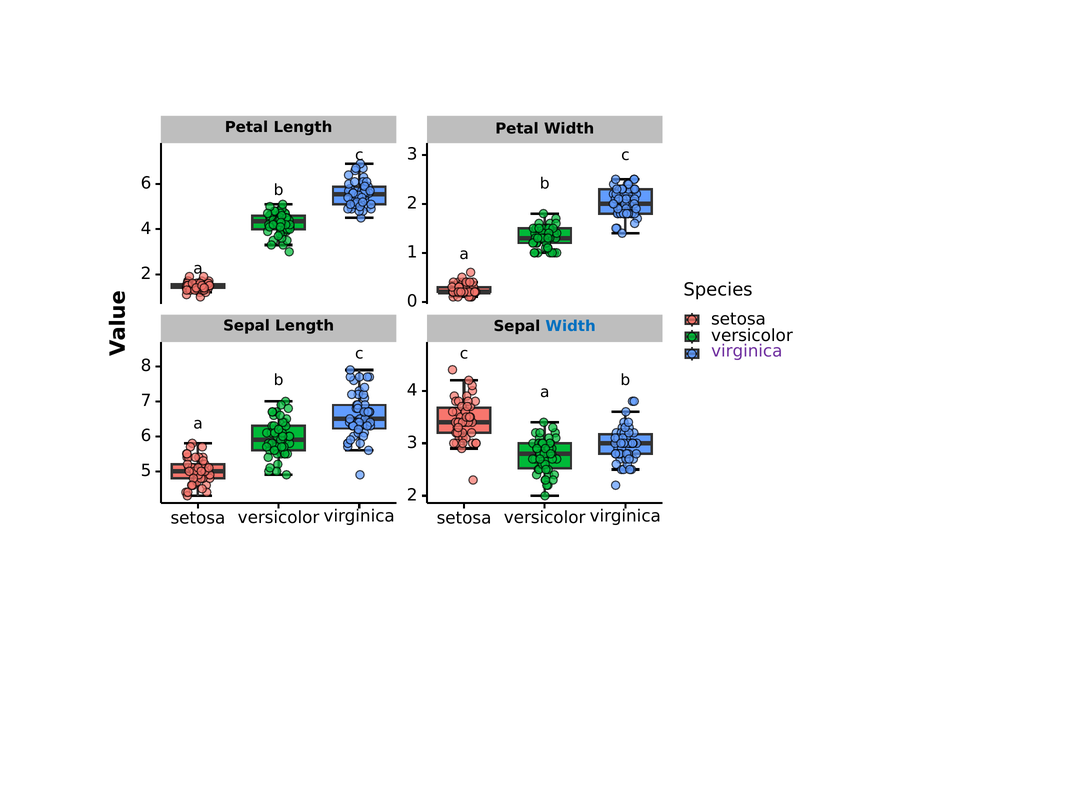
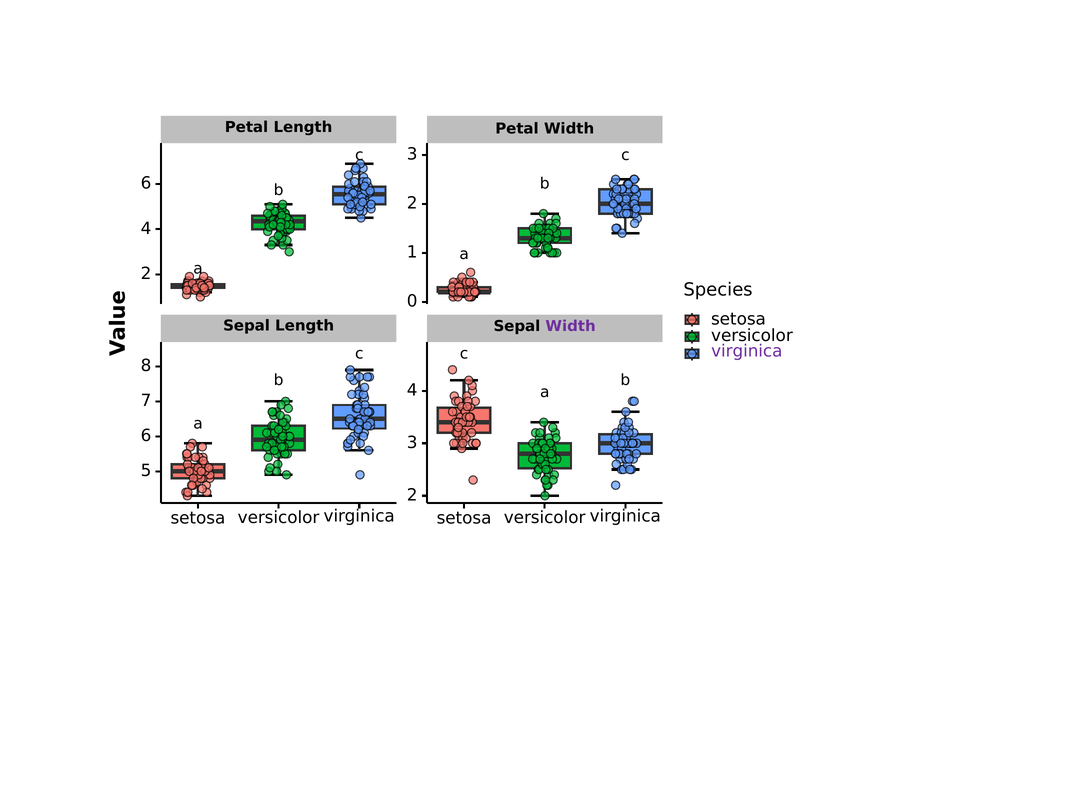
Width colour: blue -> purple (571, 326)
